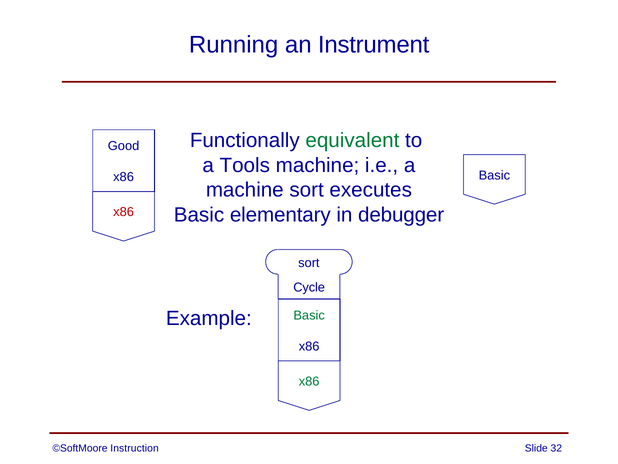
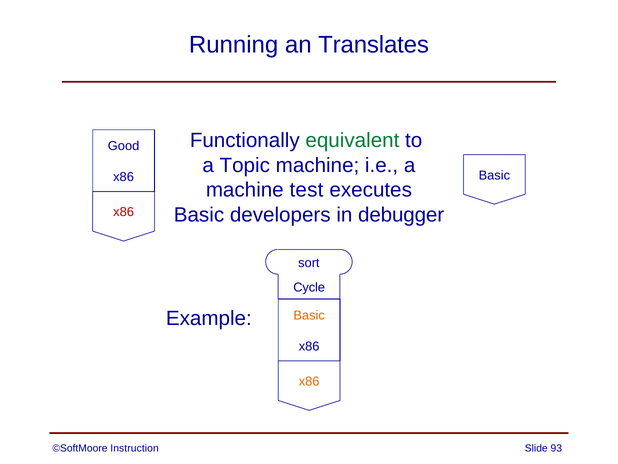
Instrument: Instrument -> Translates (374, 45)
Tools: Tools -> Topic (245, 165)
machine sort: sort -> test (306, 190)
elementary: elementary -> developers (280, 215)
Basic colour: green -> orange (309, 315)
x86 colour: green -> orange (309, 381)
32: 32 -> 93 (556, 448)
